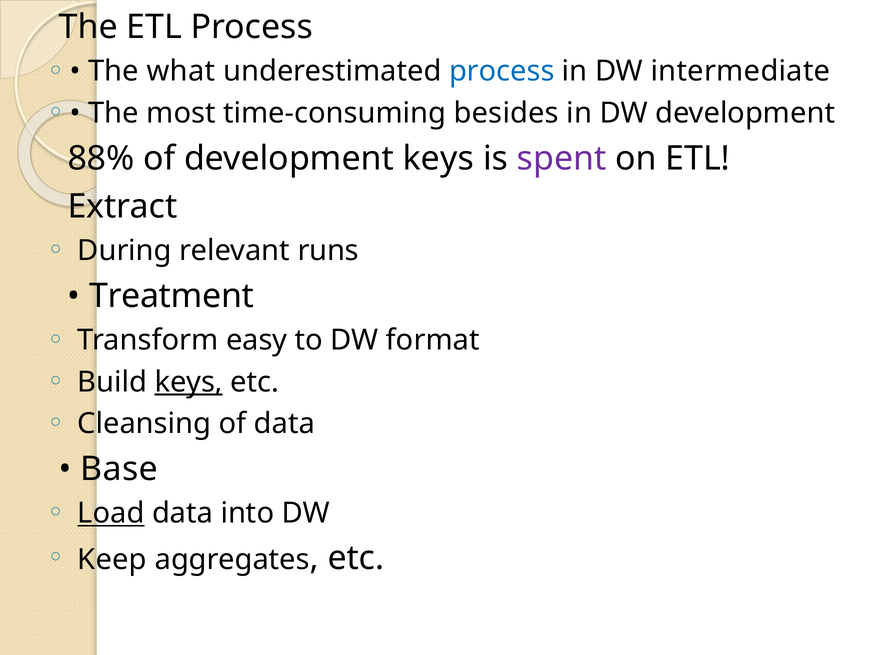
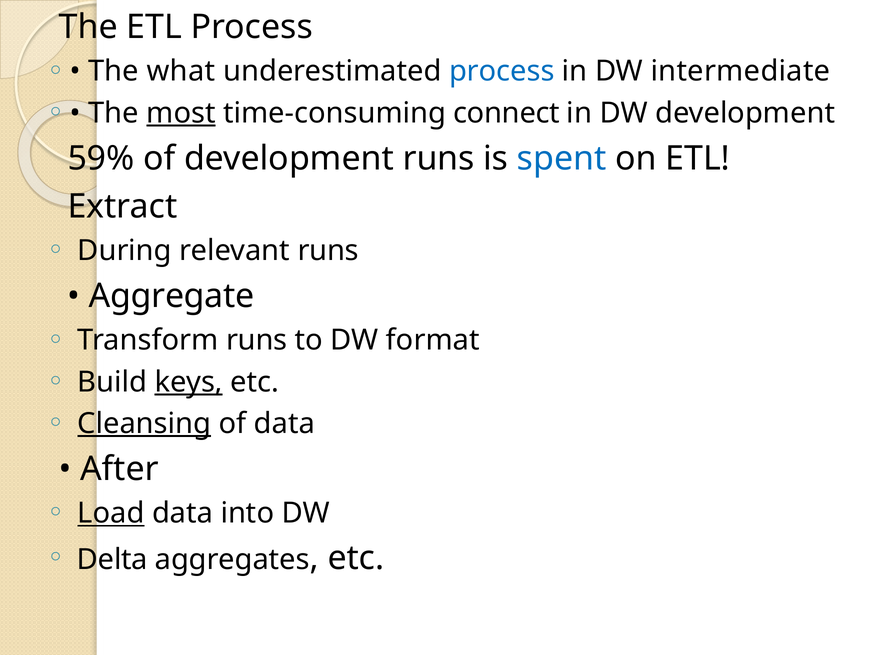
most underline: none -> present (181, 113)
besides: besides -> connect (507, 113)
88%: 88% -> 59% (101, 158)
development keys: keys -> runs (439, 158)
spent colour: purple -> blue (562, 158)
Treatment: Treatment -> Aggregate (172, 296)
Transform easy: easy -> runs (257, 340)
Cleansing underline: none -> present (144, 423)
Base: Base -> After (119, 469)
Keep: Keep -> Delta (112, 559)
